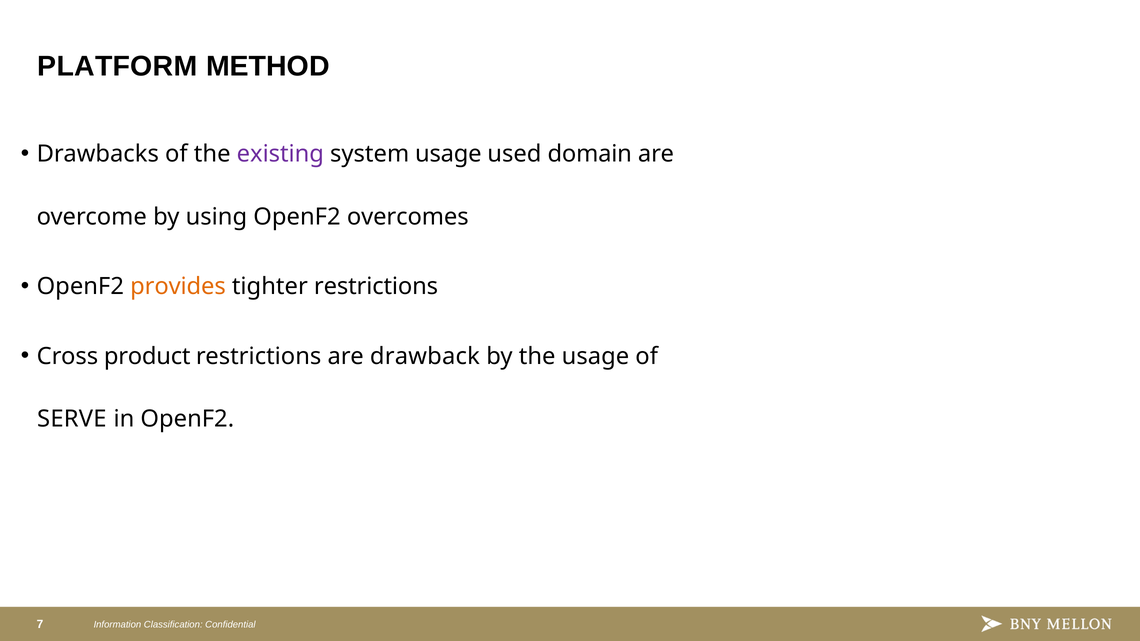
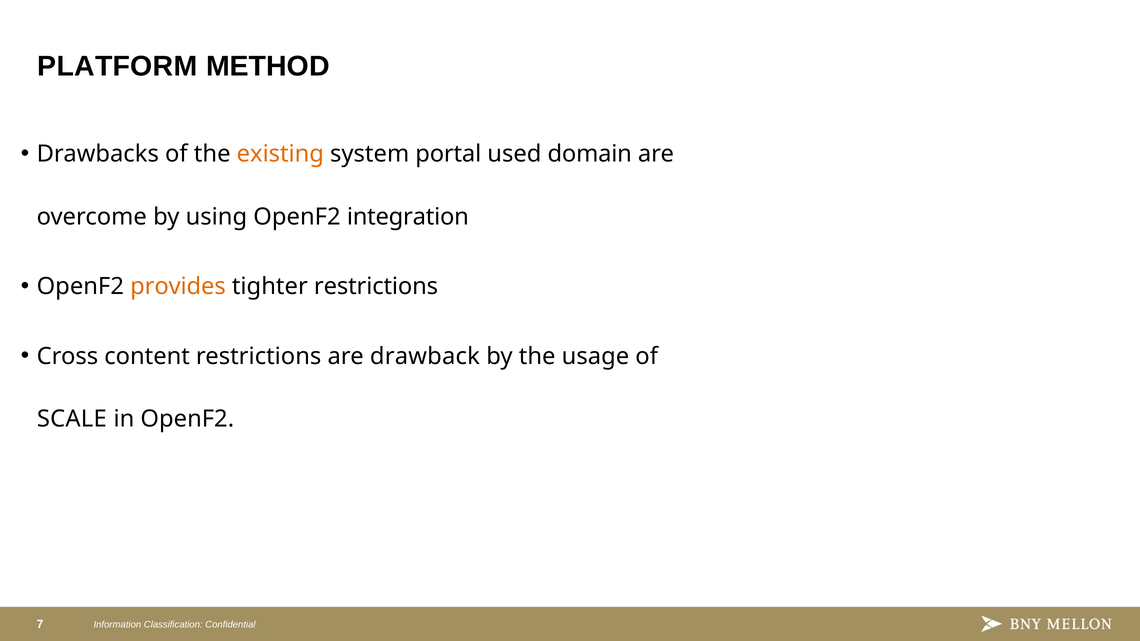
existing colour: purple -> orange (280, 154)
system usage: usage -> portal (448, 154)
overcomes: overcomes -> integration (408, 217)
product: product -> content (147, 356)
SERVE: SERVE -> SCALE (72, 419)
